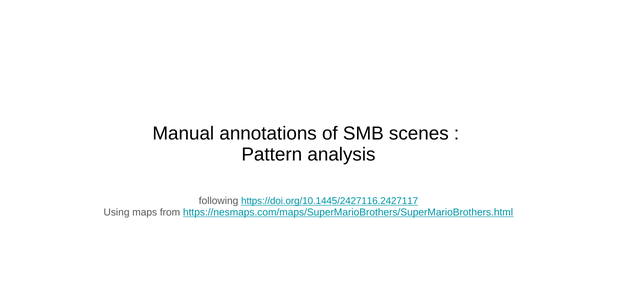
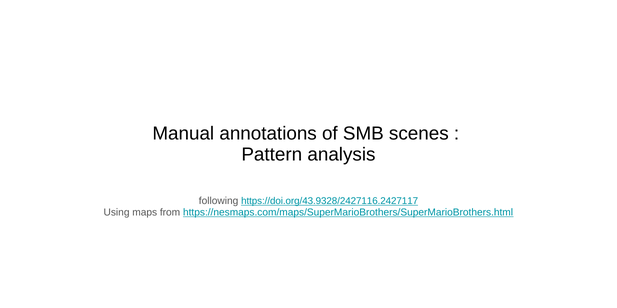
https://doi.org/10.1445/2427116.2427117: https://doi.org/10.1445/2427116.2427117 -> https://doi.org/43.9328/2427116.2427117 (330, 201)
